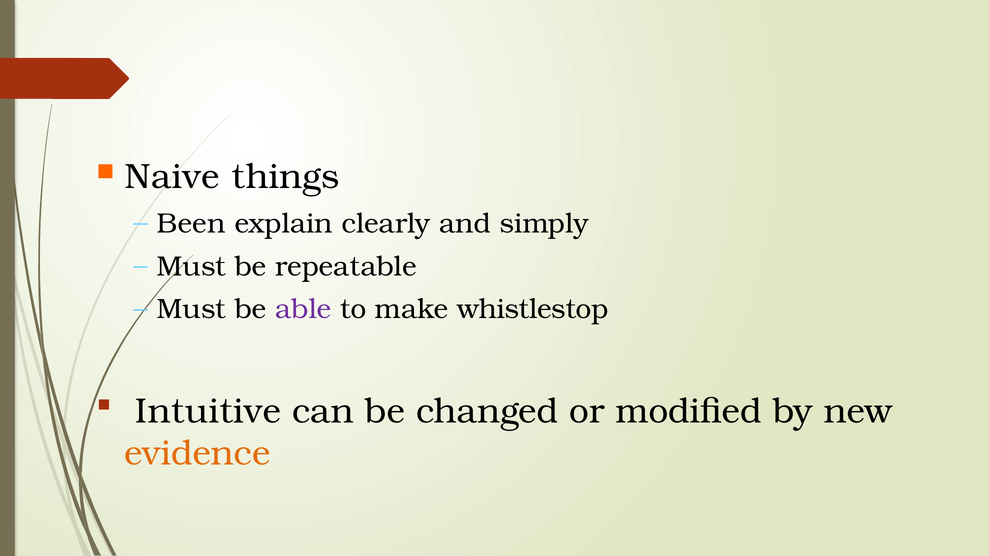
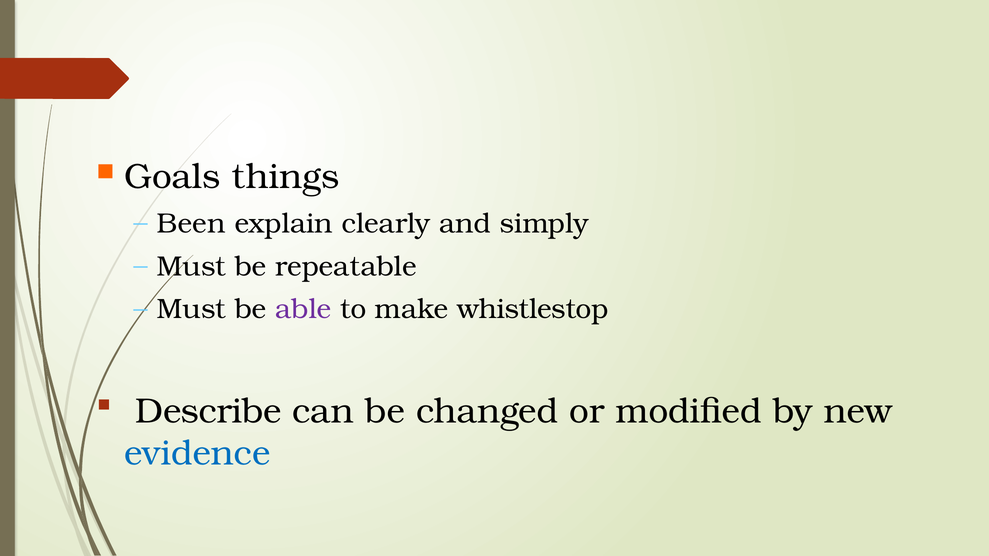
Naive: Naive -> Goals (172, 177)
Intuitive: Intuitive -> Describe (208, 412)
evidence colour: orange -> blue (197, 454)
